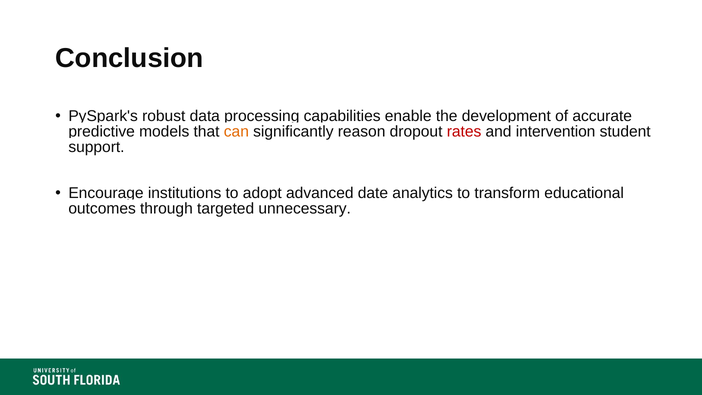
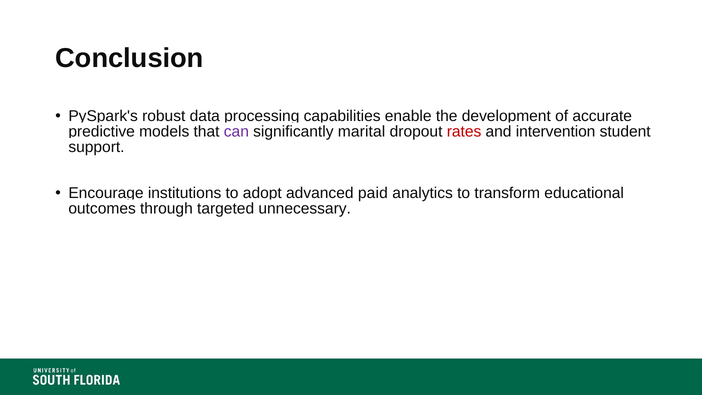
can colour: orange -> purple (236, 132)
reason: reason -> marital (362, 132)
date: date -> paid (373, 193)
